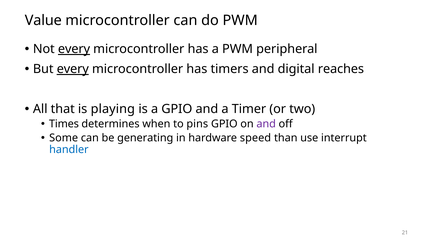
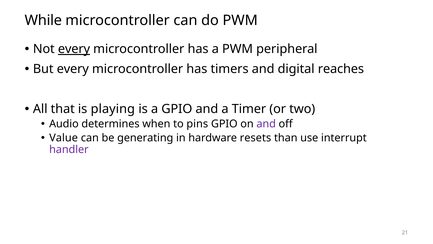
Value: Value -> While (43, 20)
every underline: present -> none (73, 69)
Times: Times -> Audio (64, 124)
Some: Some -> Value (64, 138)
speed: speed -> resets (255, 138)
handler colour: blue -> purple (69, 149)
